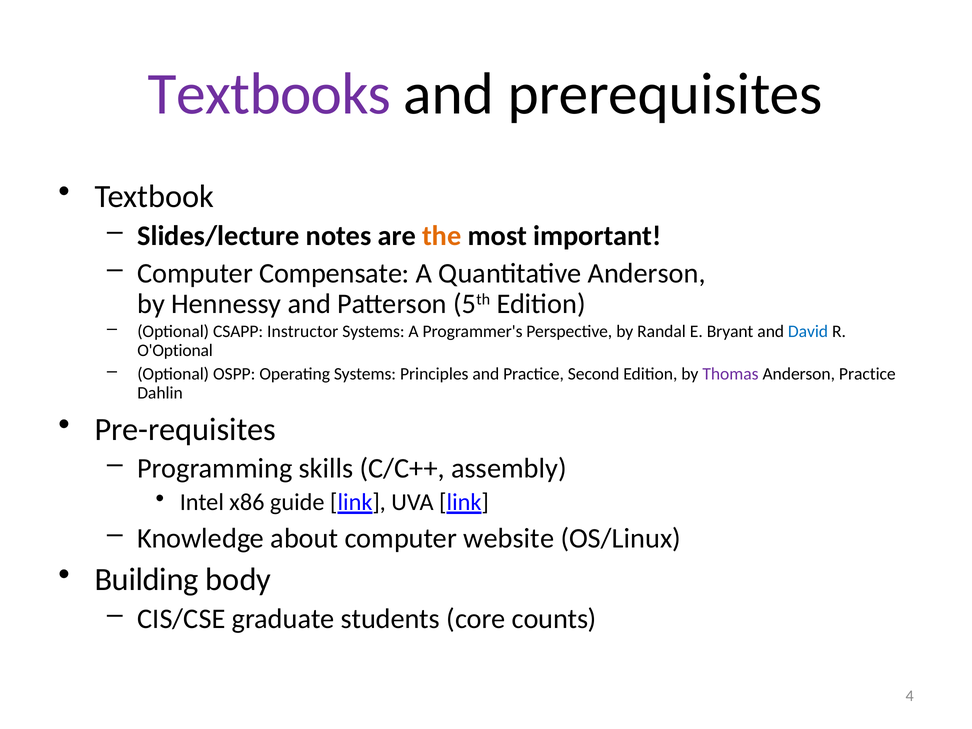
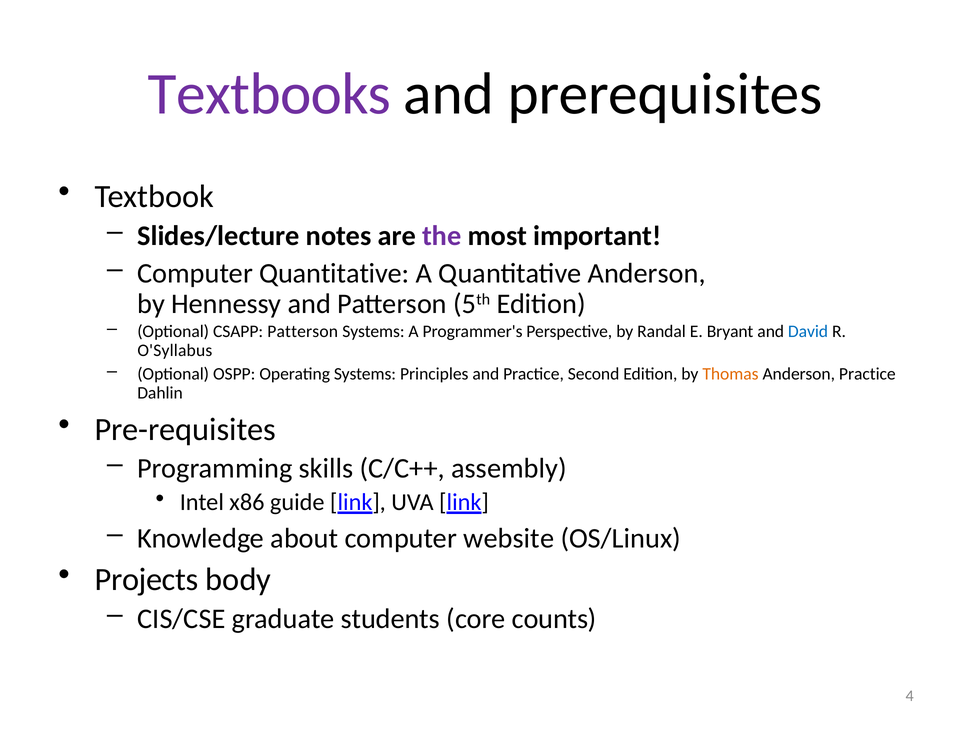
the colour: orange -> purple (442, 236)
Computer Compensate: Compensate -> Quantitative (334, 273)
CSAPP Instructor: Instructor -> Patterson (303, 332)
O'Optional: O'Optional -> O'Syllabus (175, 351)
Thomas colour: purple -> orange (730, 374)
Building: Building -> Projects (147, 580)
